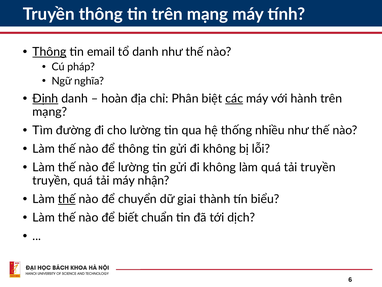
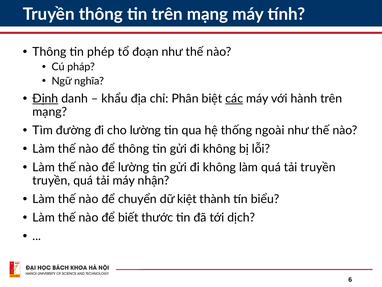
Thông underline: present -> none (49, 52)
email: email -> phép (101, 52)
tổ danh: danh -> đoạn (145, 52)
hoàn: hoàn -> khẩu (114, 99)
nhiều: nhiều -> ngoài (270, 130)
thế underline: present -> none (67, 199)
giai: giai -> kiệt (187, 199)
chuẩn: chuẩn -> thước (157, 217)
